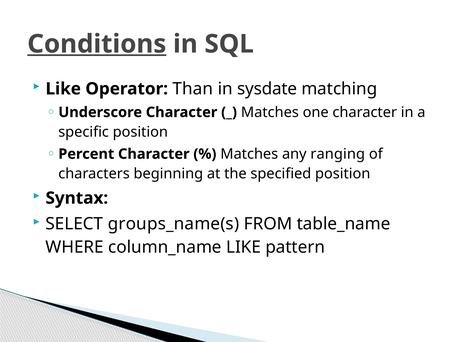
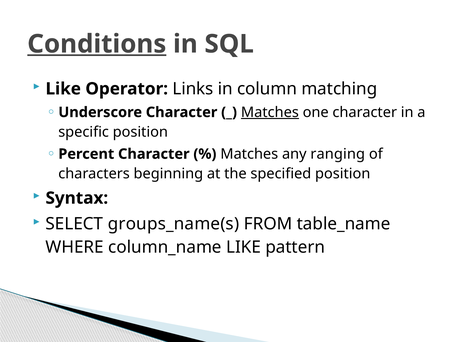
Than: Than -> Links (193, 89)
sysdate: sysdate -> column (267, 89)
Matches underline: none -> present (270, 112)
